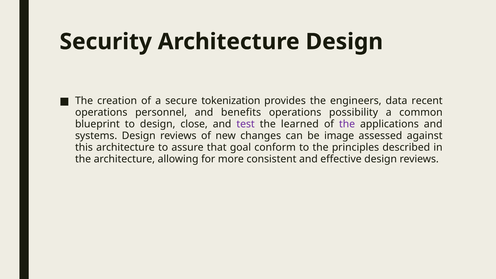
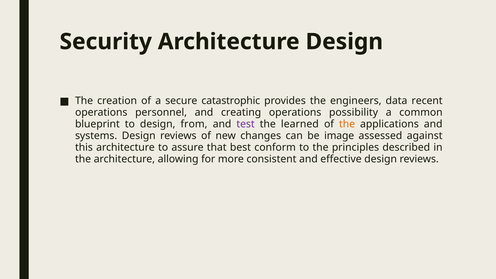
tokenization: tokenization -> catastrophic (231, 101)
benefits: benefits -> creating (241, 112)
close: close -> from (194, 124)
the colour: purple -> orange (347, 124)
goal: goal -> best (240, 147)
